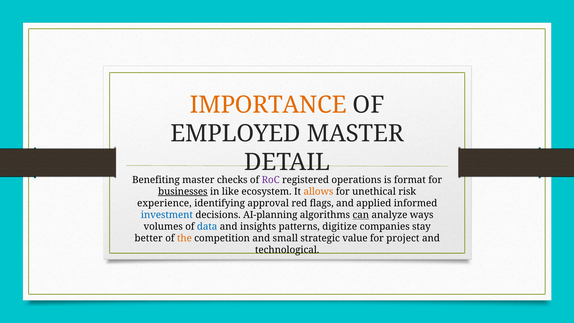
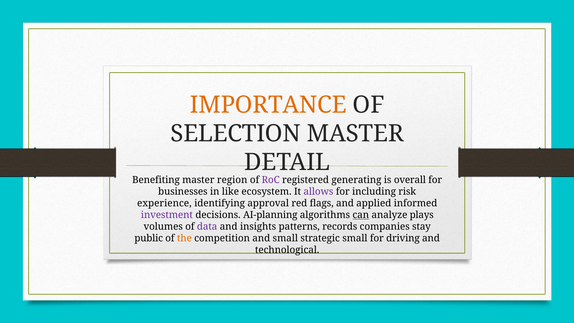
EMPLOYED: EMPLOYED -> SELECTION (236, 134)
checks: checks -> region (232, 180)
operations: operations -> generating (356, 180)
format: format -> overall (410, 180)
businesses underline: present -> none (183, 192)
allows colour: orange -> purple (318, 192)
unethical: unethical -> including (374, 192)
investment colour: blue -> purple (167, 215)
ways: ways -> plays (422, 215)
data colour: blue -> purple (207, 227)
digitize: digitize -> records (340, 227)
better: better -> public (149, 238)
strategic value: value -> small (355, 238)
project: project -> driving (403, 238)
